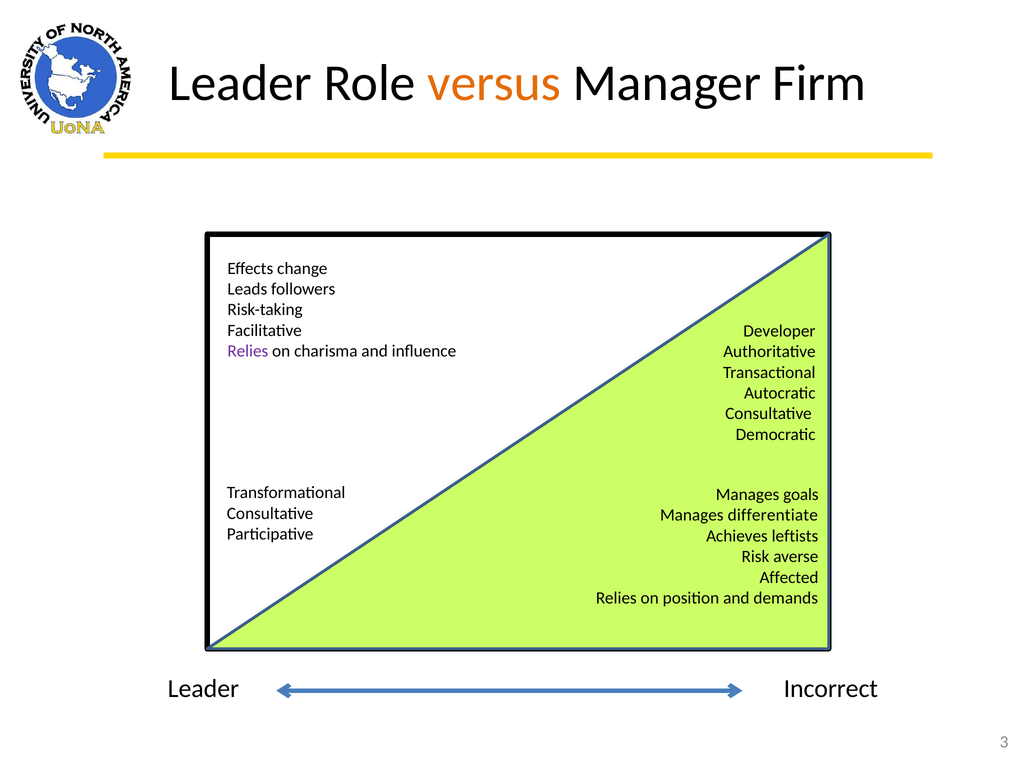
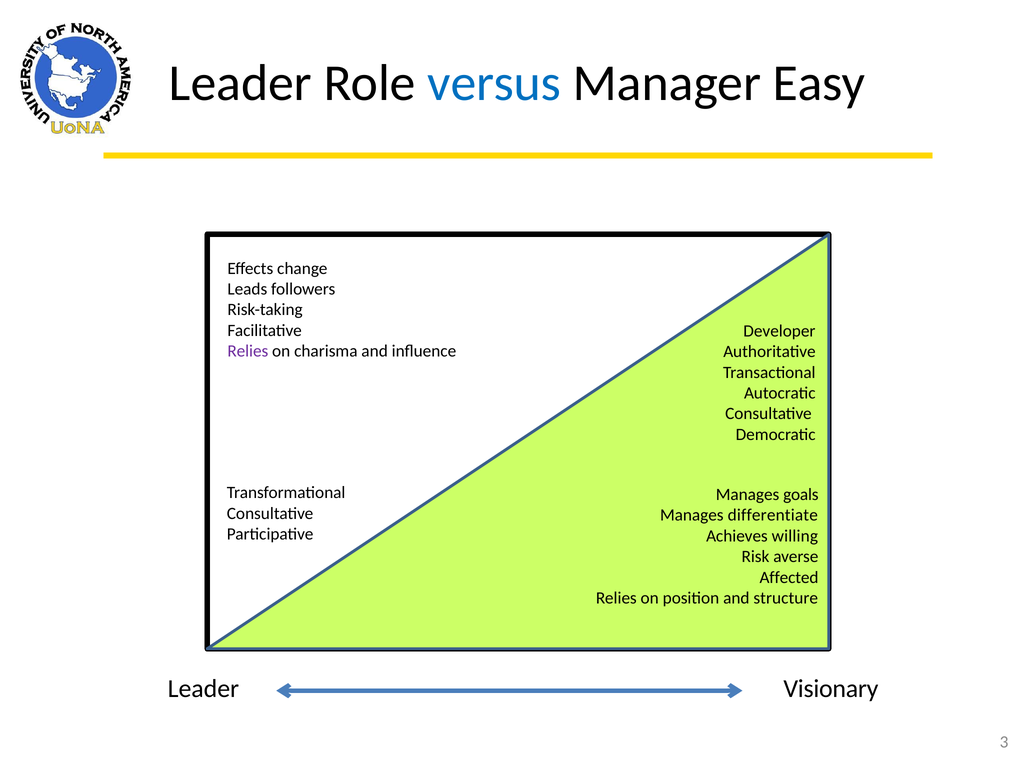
versus colour: orange -> blue (494, 83)
Firm: Firm -> Easy (819, 83)
leftists: leftists -> willing (795, 536)
demands: demands -> structure (786, 598)
Incorrect: Incorrect -> Visionary (831, 689)
